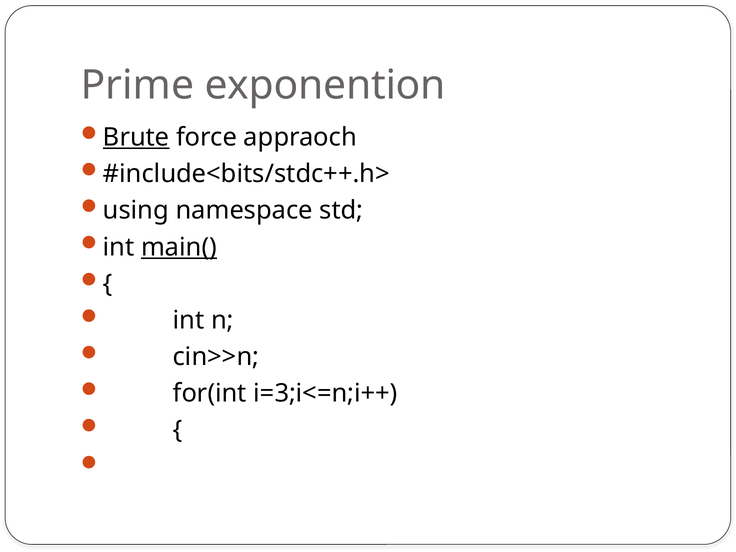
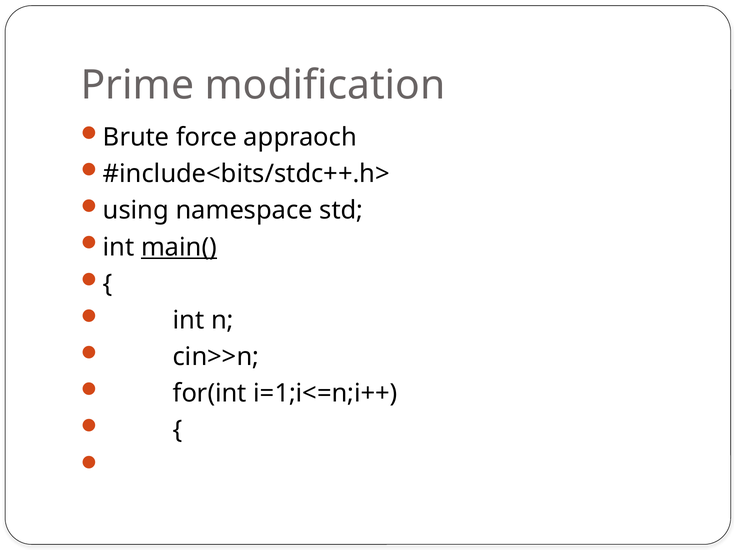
exponention: exponention -> modification (325, 85)
Brute underline: present -> none (136, 137)
i=3;i<=n;i++: i=3;i<=n;i++ -> i=1;i<=n;i++ (326, 393)
